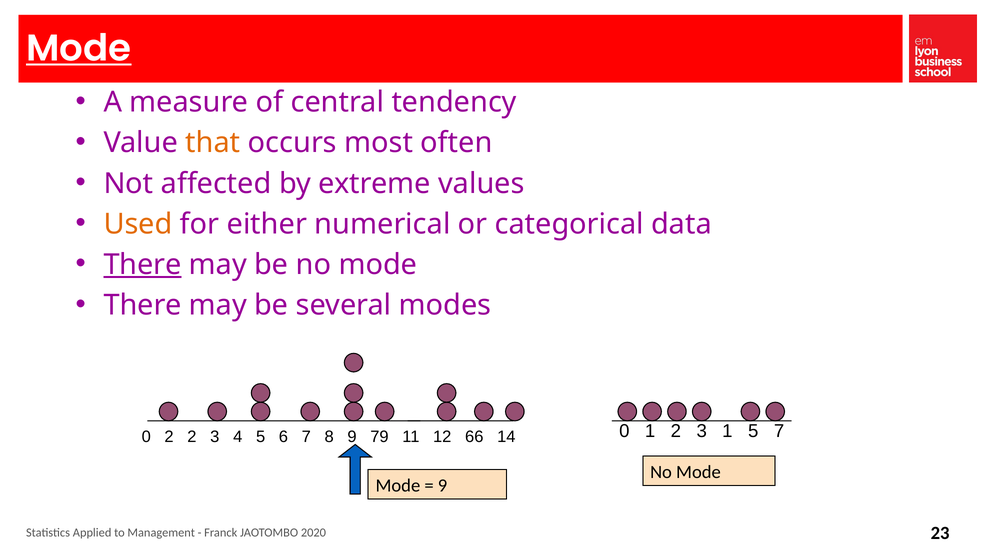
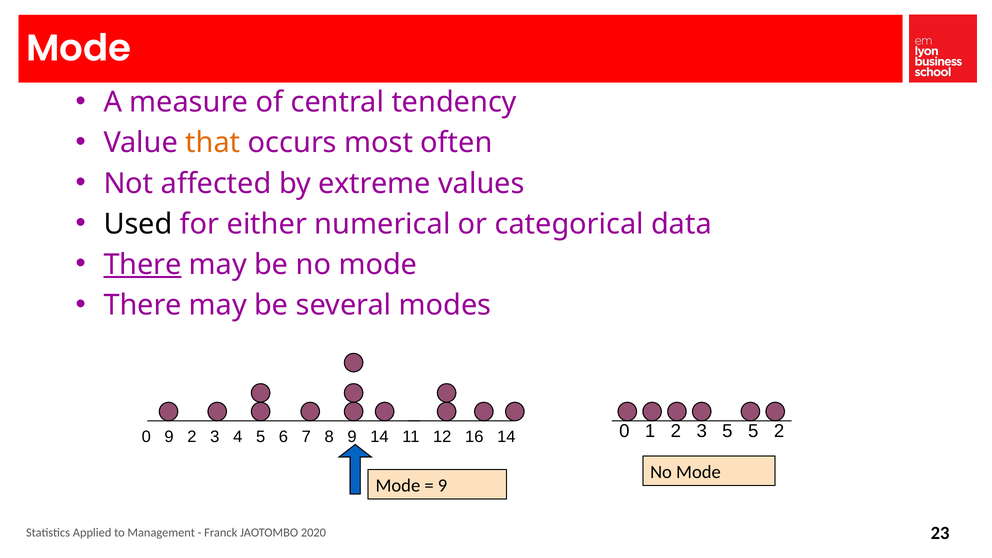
Mode underline: present -> none (79, 48)
Used colour: orange -> black (138, 224)
3 1: 1 -> 5 (727, 431)
5 7: 7 -> 2 (779, 431)
0 2: 2 -> 9 (169, 437)
9 79: 79 -> 14 (379, 437)
66: 66 -> 16 (474, 437)
